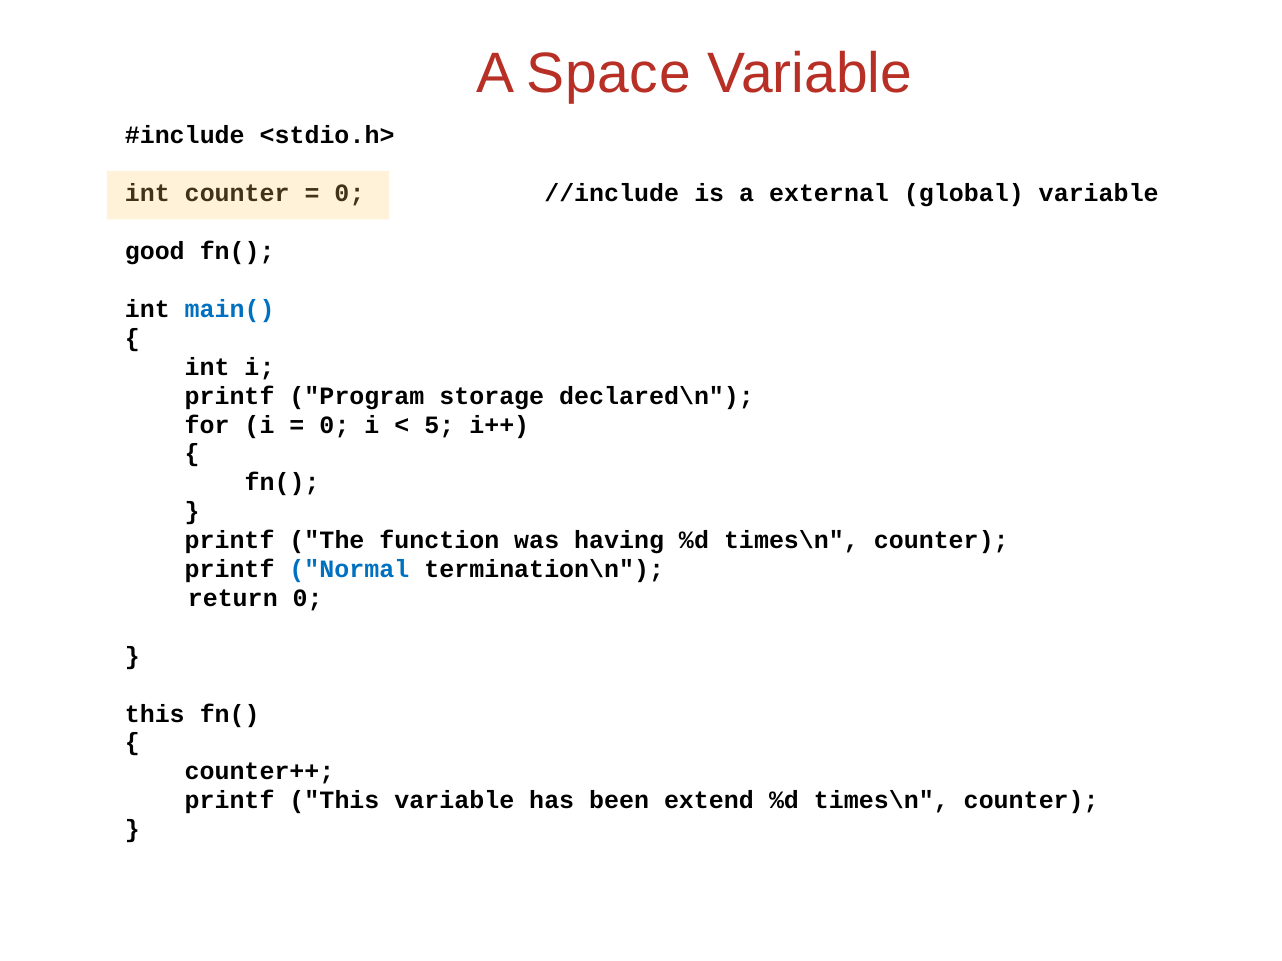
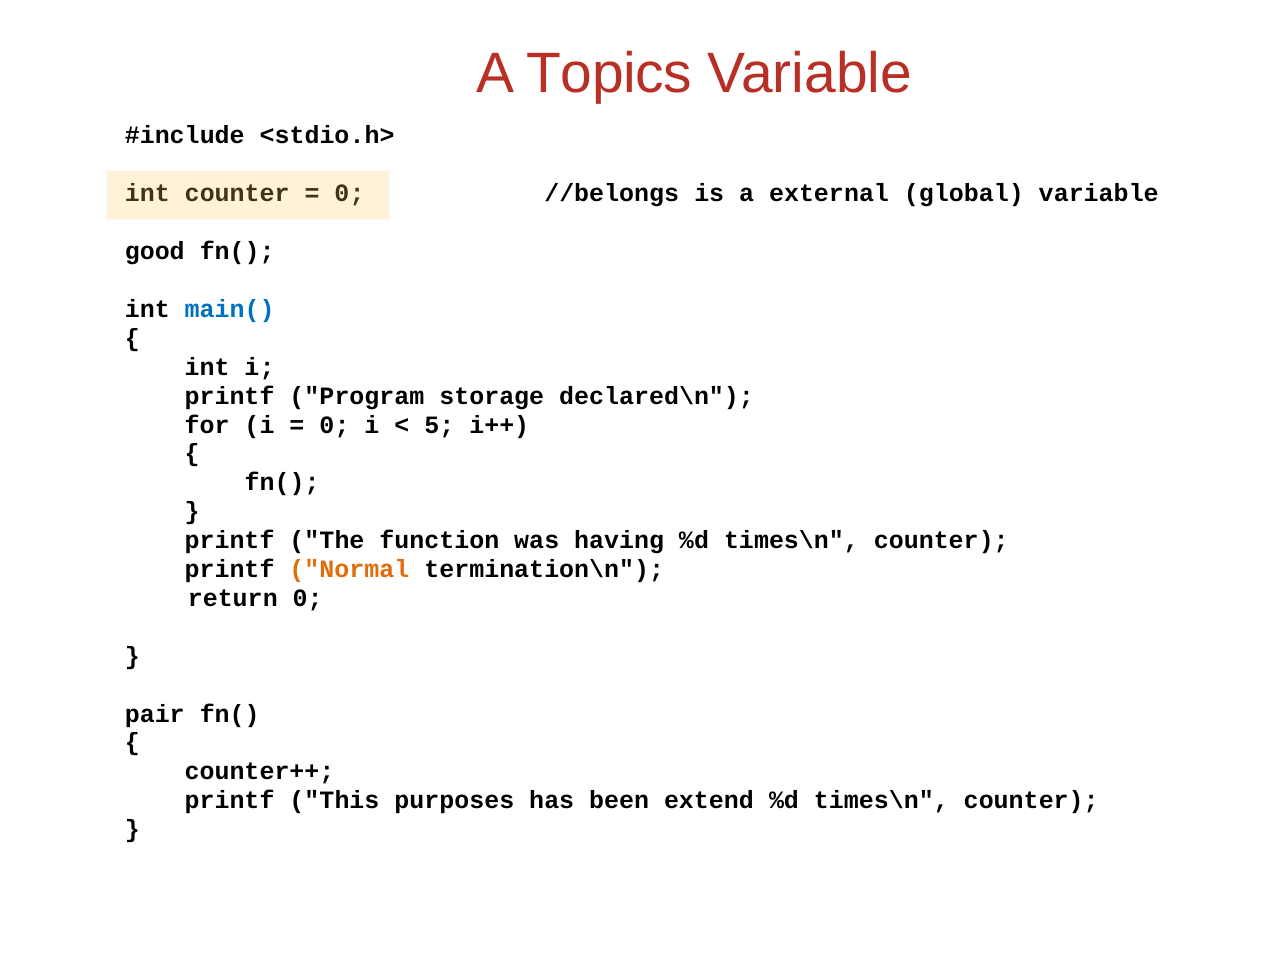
Space: Space -> Topics (609, 73)
//include: //include -> //belongs (612, 194)
Normal colour: blue -> orange (349, 570)
this: this -> pair (155, 714)
This variable: variable -> purposes (454, 801)
